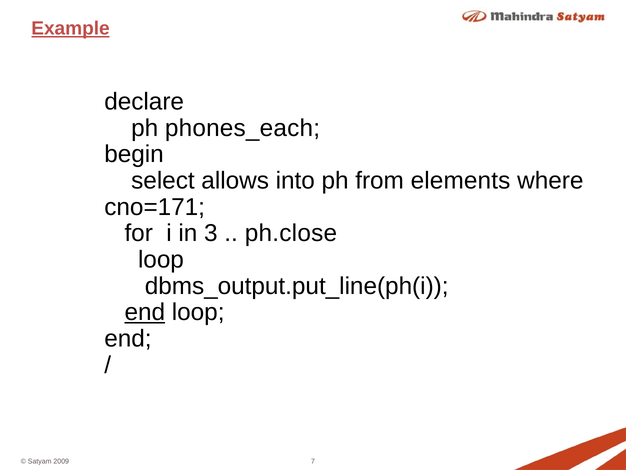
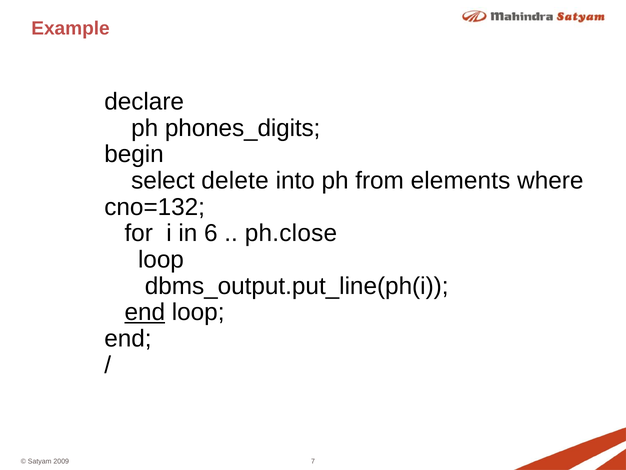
Example underline: present -> none (71, 28)
phones_each: phones_each -> phones_digits (243, 128)
allows: allows -> delete (235, 181)
cno=171: cno=171 -> cno=132 (155, 207)
3: 3 -> 6 (211, 233)
